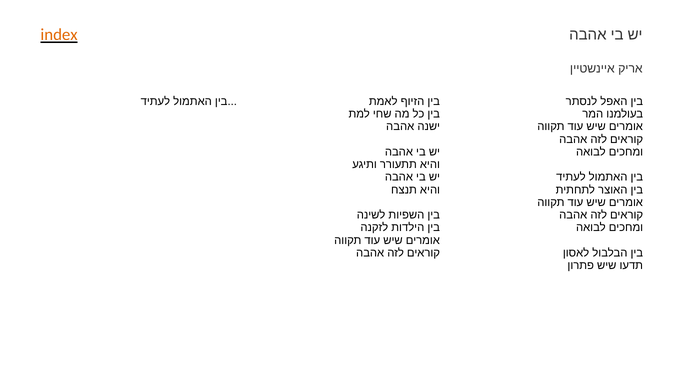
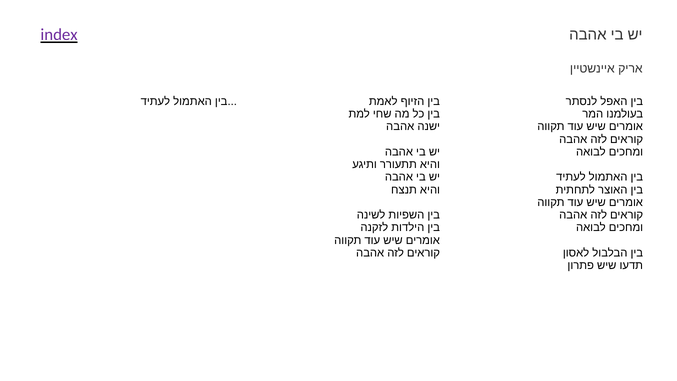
index colour: orange -> purple (59, 35)
